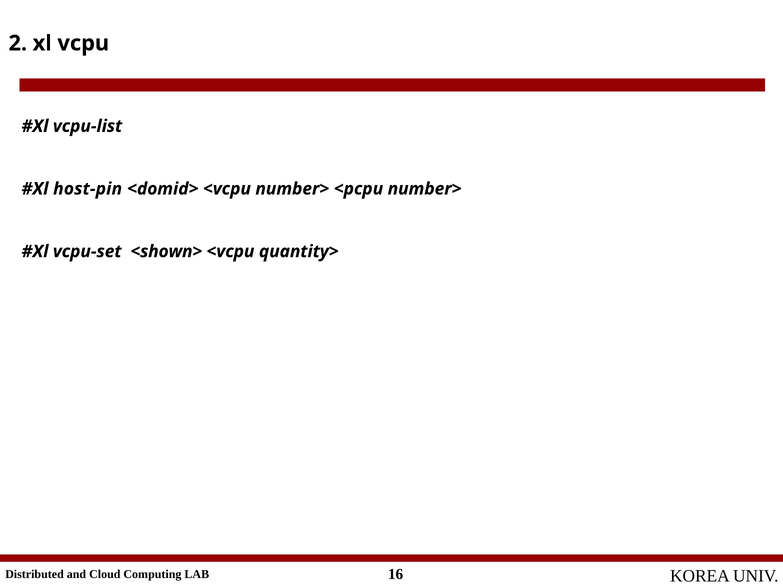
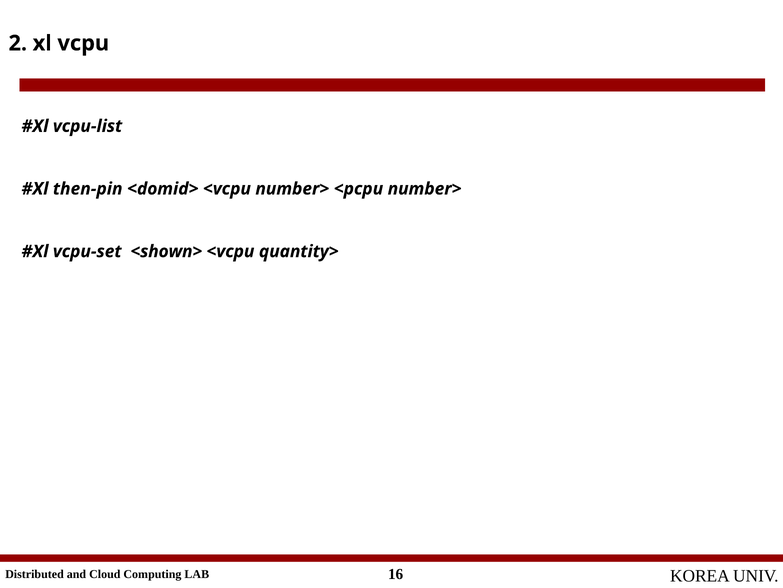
host-pin: host-pin -> then-pin (88, 189)
